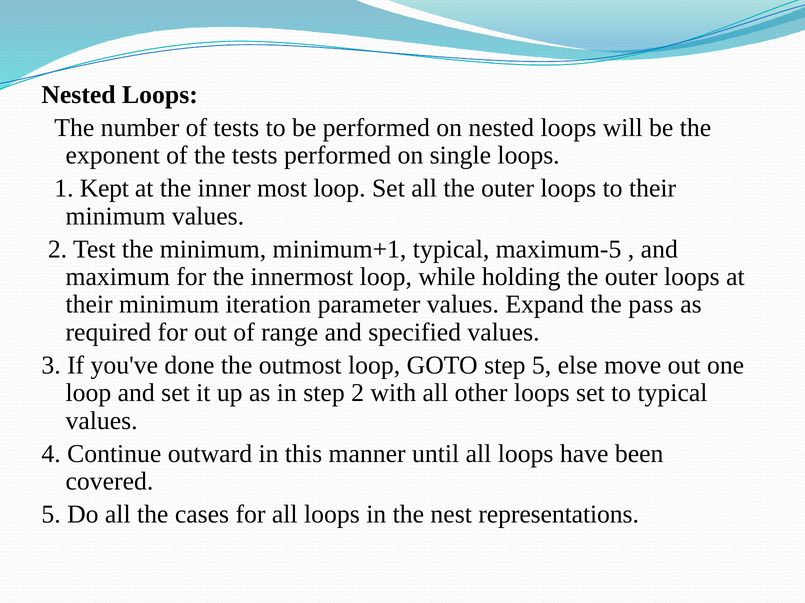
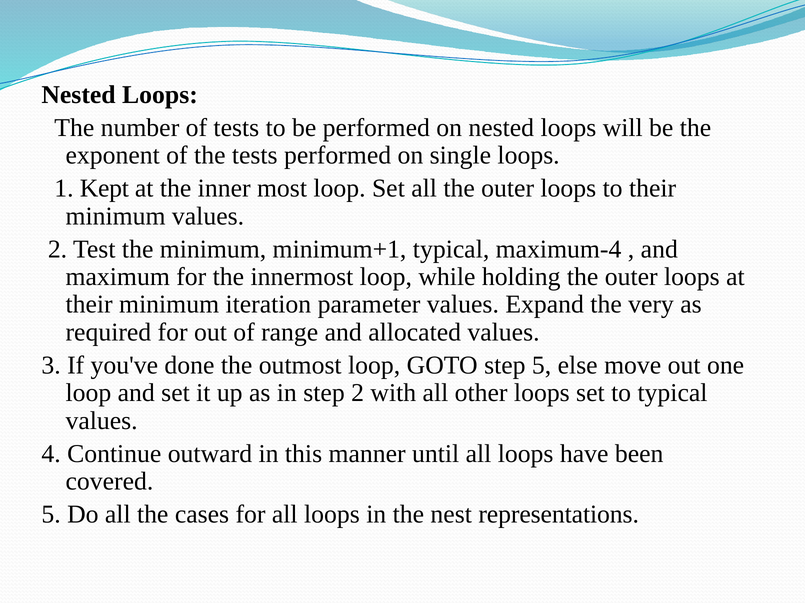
maximum-5: maximum-5 -> maximum-4 (559, 249)
pass: pass -> very (651, 305)
specified: specified -> allocated (415, 333)
